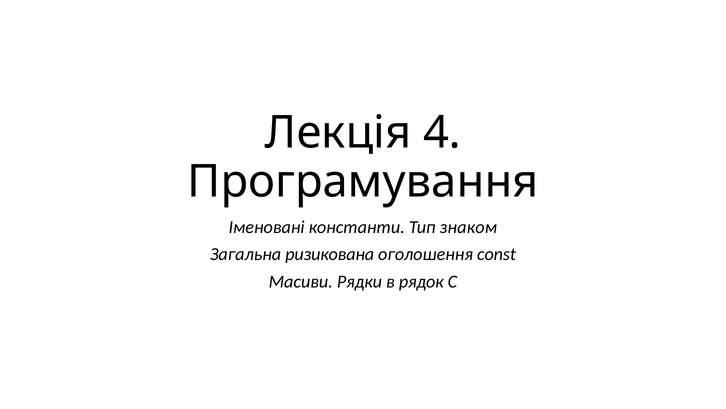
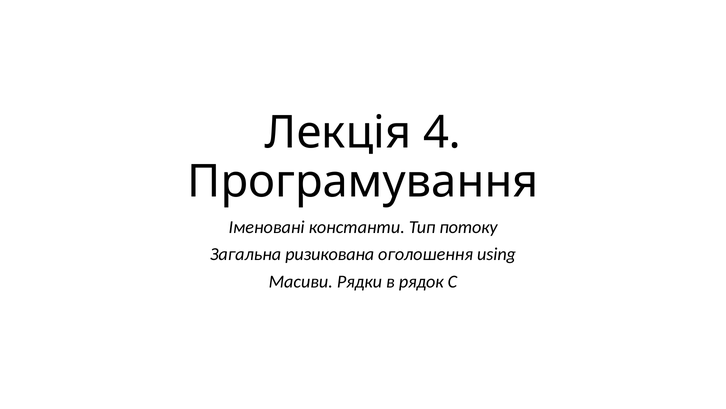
знаком: знаком -> потоку (469, 227)
const: const -> using (497, 254)
